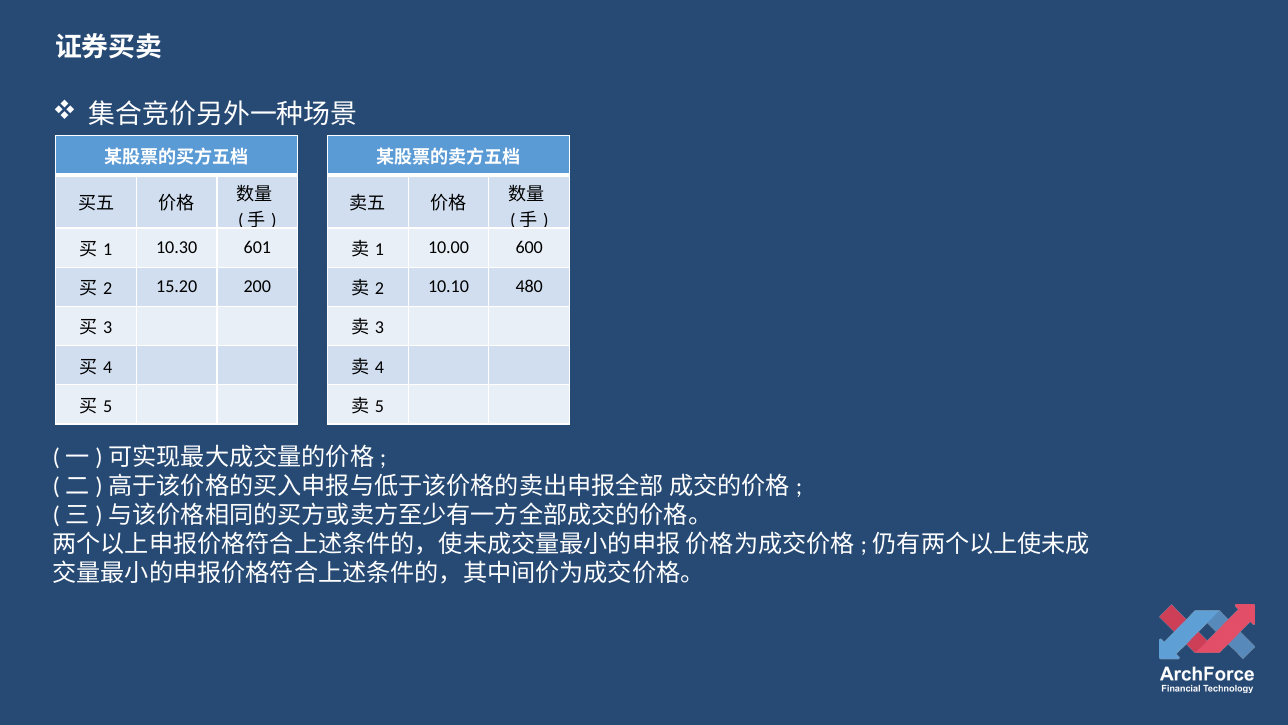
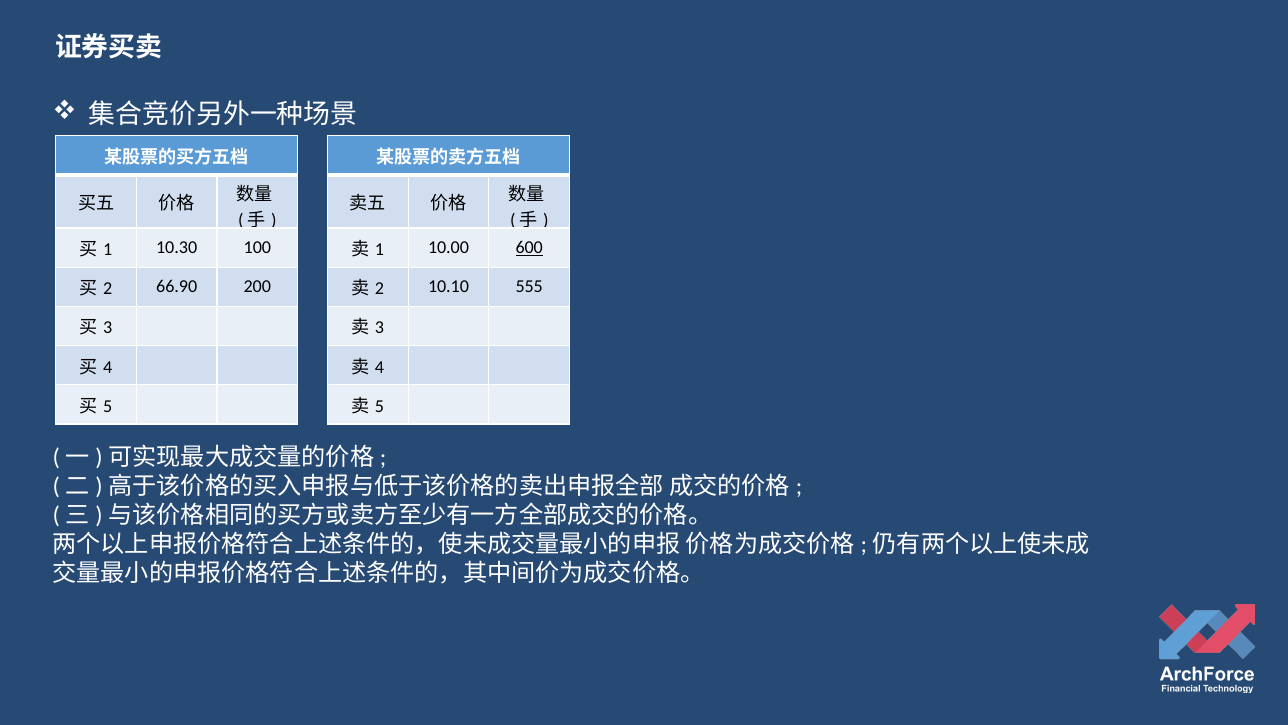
601: 601 -> 100 (257, 248)
600 underline: none -> present (529, 248)
15.20: 15.20 -> 66.90 (177, 287)
480: 480 -> 555 (529, 287)
